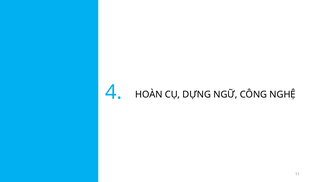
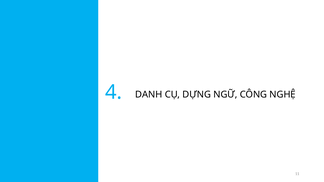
HOÀN: HOÀN -> DANH (149, 95)
